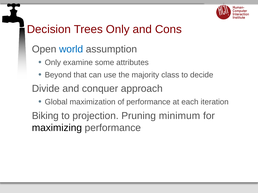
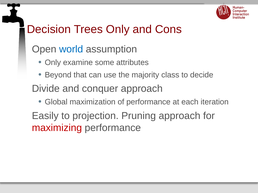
Biking: Biking -> Easily (45, 116)
Pruning minimum: minimum -> approach (180, 116)
maximizing colour: black -> red (57, 128)
